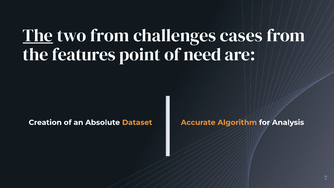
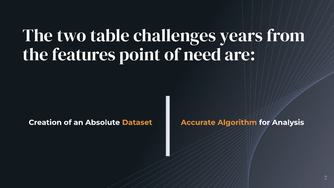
The underline: present -> none (38, 35)
two from: from -> table (110, 35)
cases: cases -> years (241, 35)
